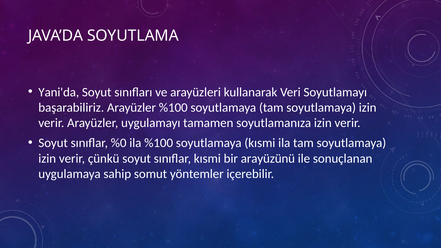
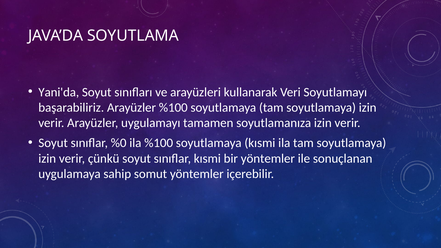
bir arayüzünü: arayüzünü -> yöntemler (268, 158)
